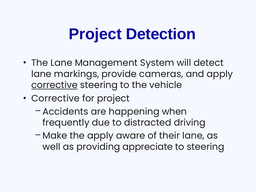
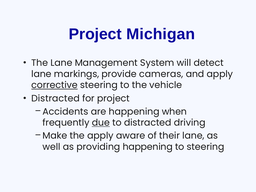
Detection: Detection -> Michigan (161, 34)
Corrective: Corrective -> Distracted (56, 98)
due underline: none -> present (101, 123)
providing appreciate: appreciate -> happening (148, 147)
